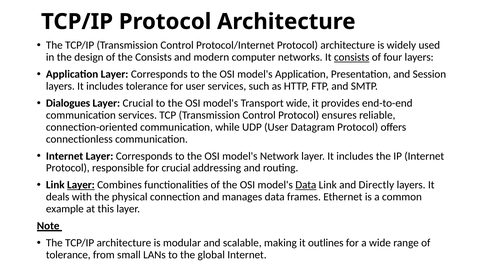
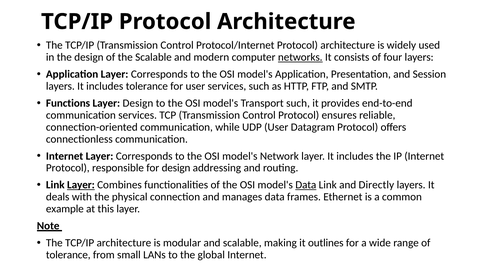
the Consists: Consists -> Scalable (153, 57)
networks underline: none -> present (300, 57)
consists underline: present -> none (352, 57)
Dialogues: Dialogues -> Functions (68, 103)
Layer Crucial: Crucial -> Design (138, 103)
Transport wide: wide -> such (298, 103)
for crucial: crucial -> design (176, 168)
